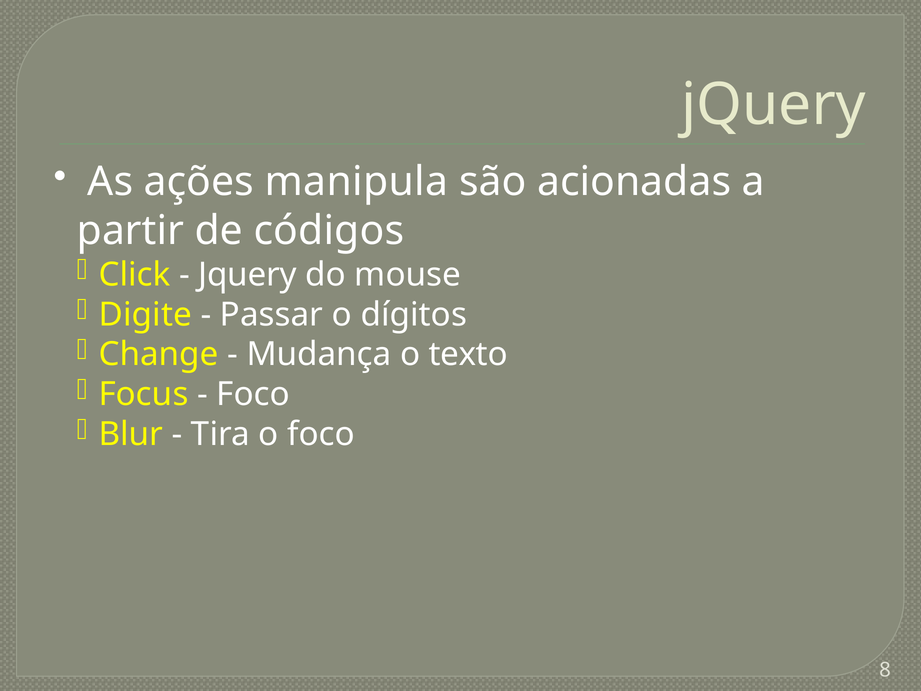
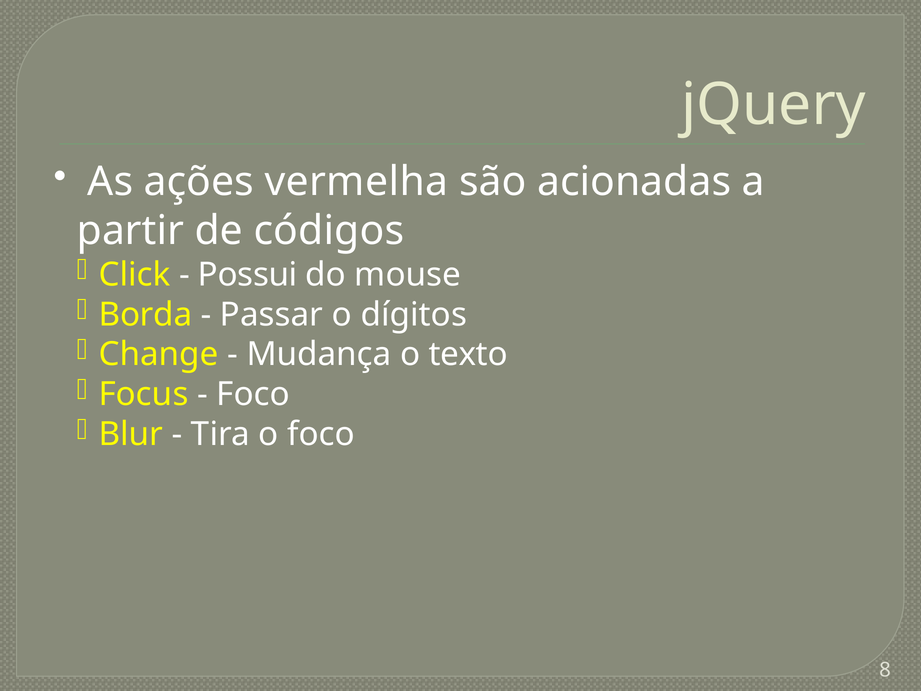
manipula: manipula -> vermelha (356, 181)
Jquery: Jquery -> Possui (248, 275)
Digite: Digite -> Borda (145, 314)
